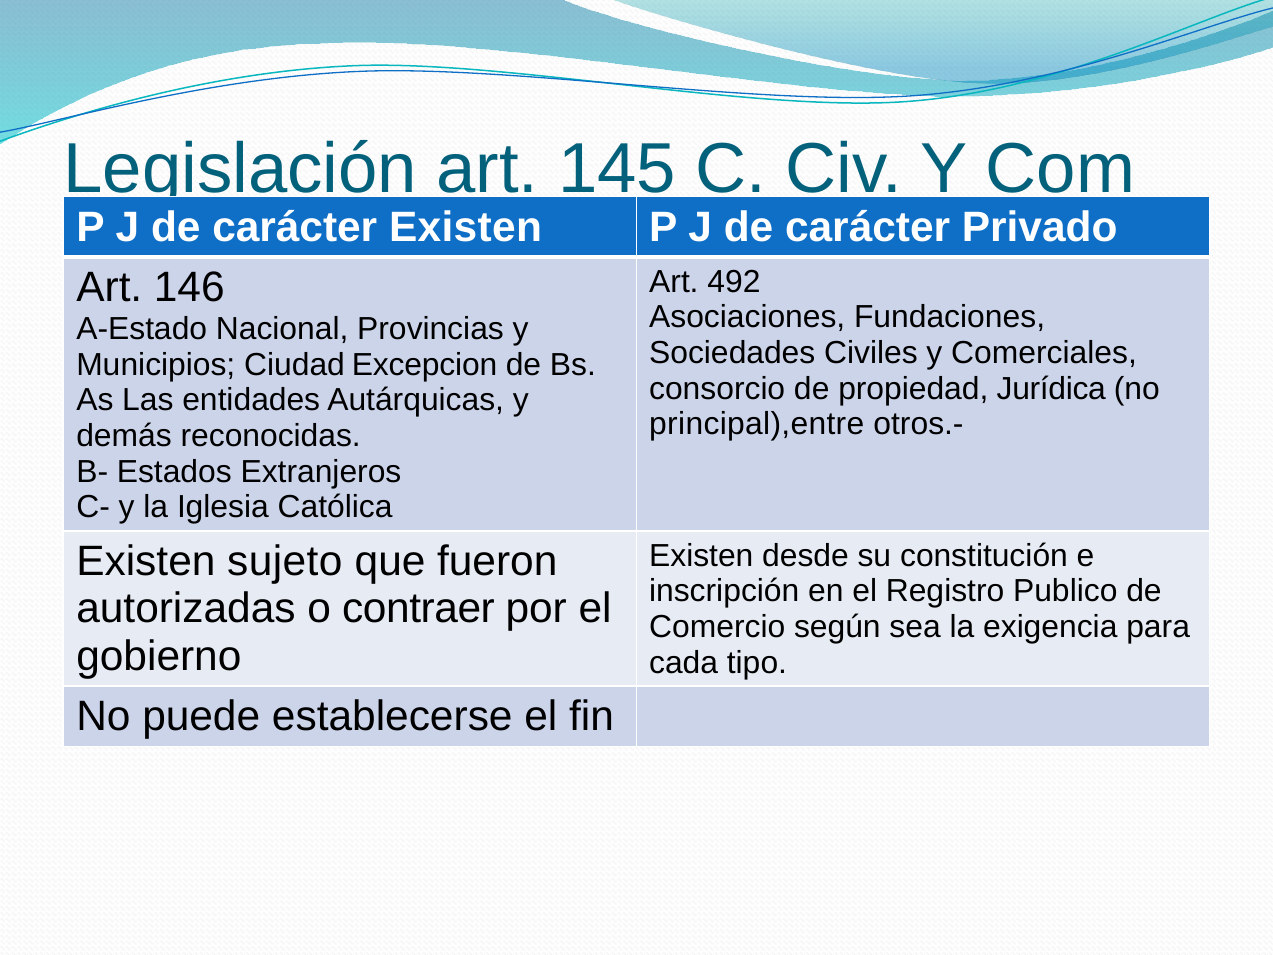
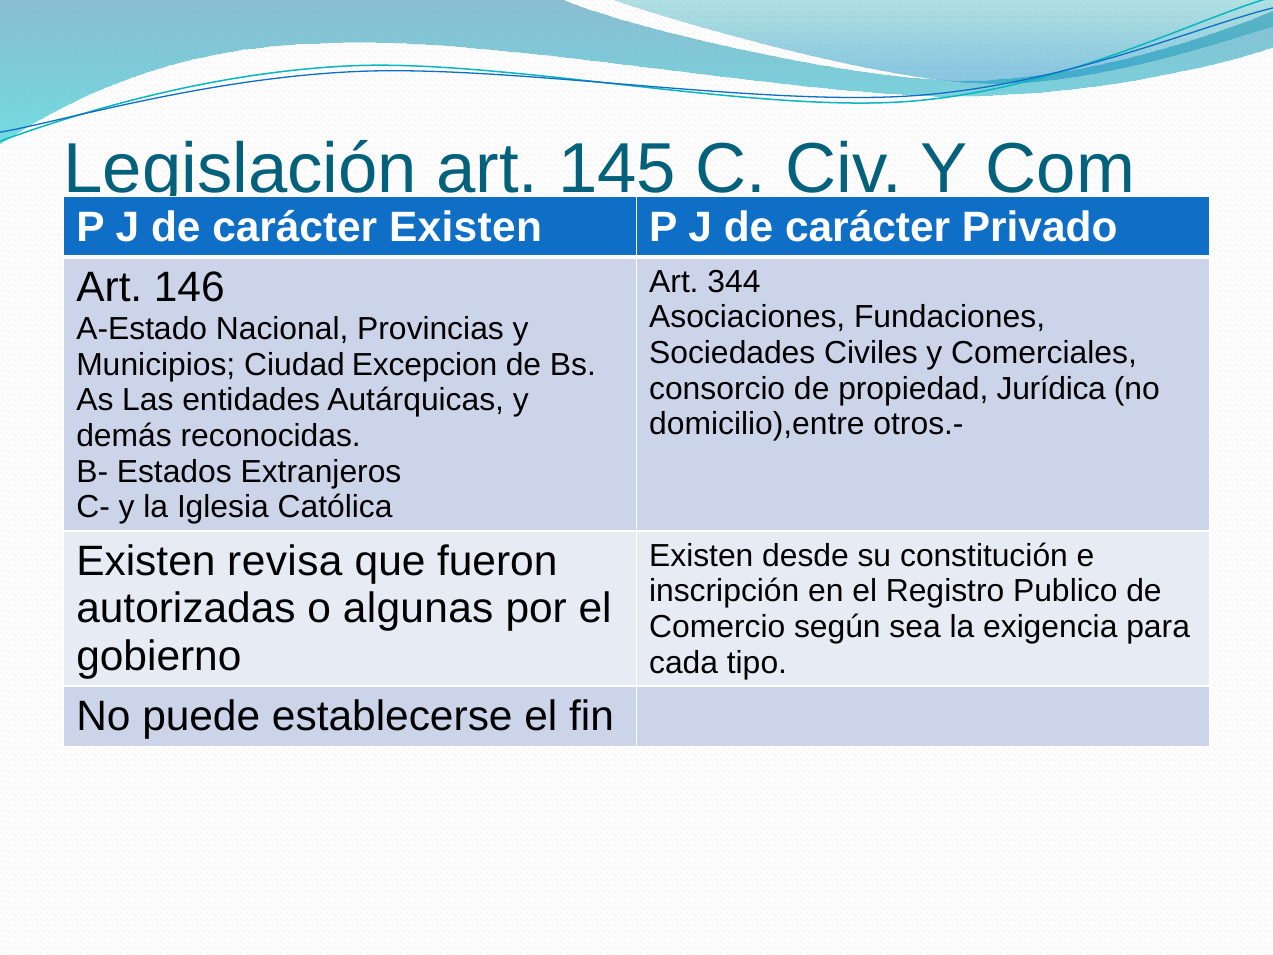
492: 492 -> 344 (734, 282)
principal),entre: principal),entre -> domicilio),entre (757, 424)
sujeto: sujeto -> revisa (285, 561)
contraer: contraer -> algunas (418, 609)
